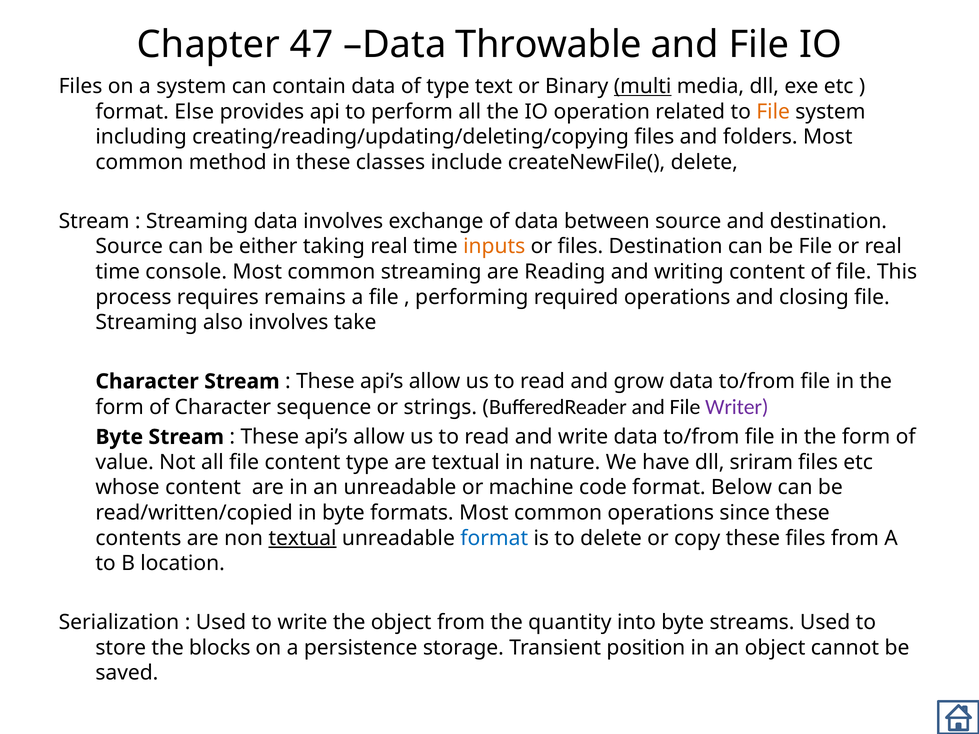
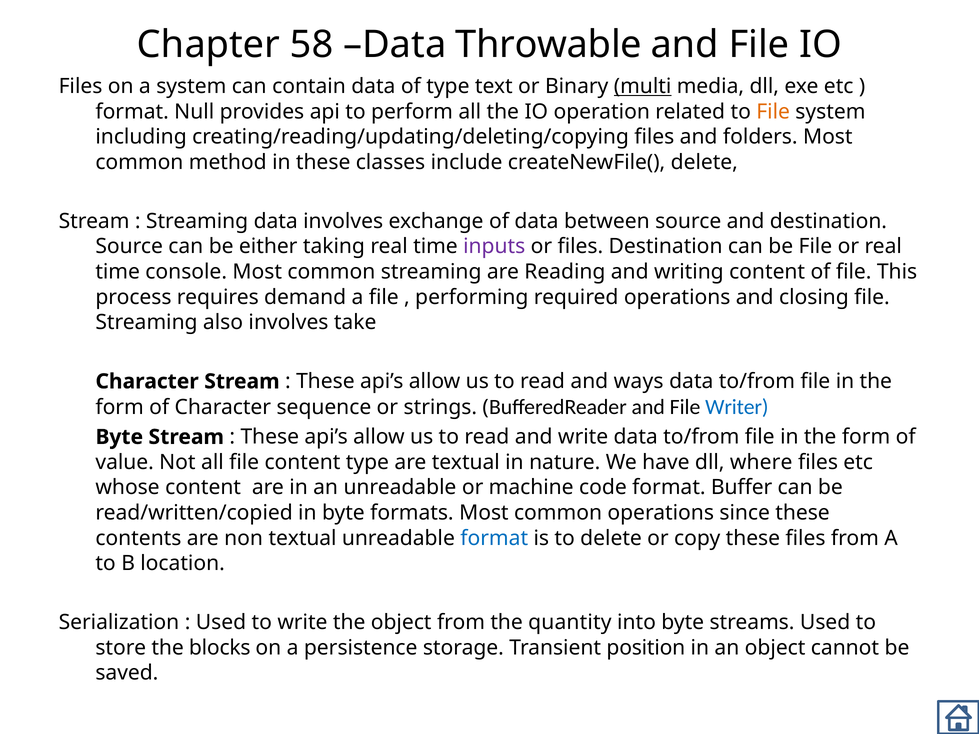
47: 47 -> 58 (312, 45)
Else: Else -> Null (194, 112)
inputs colour: orange -> purple (494, 247)
remains: remains -> demand (305, 297)
grow: grow -> ways (639, 382)
Writer colour: purple -> blue (737, 407)
sriram: sriram -> where (761, 462)
Below: Below -> Buffer (742, 488)
textual underline: present -> none (303, 538)
